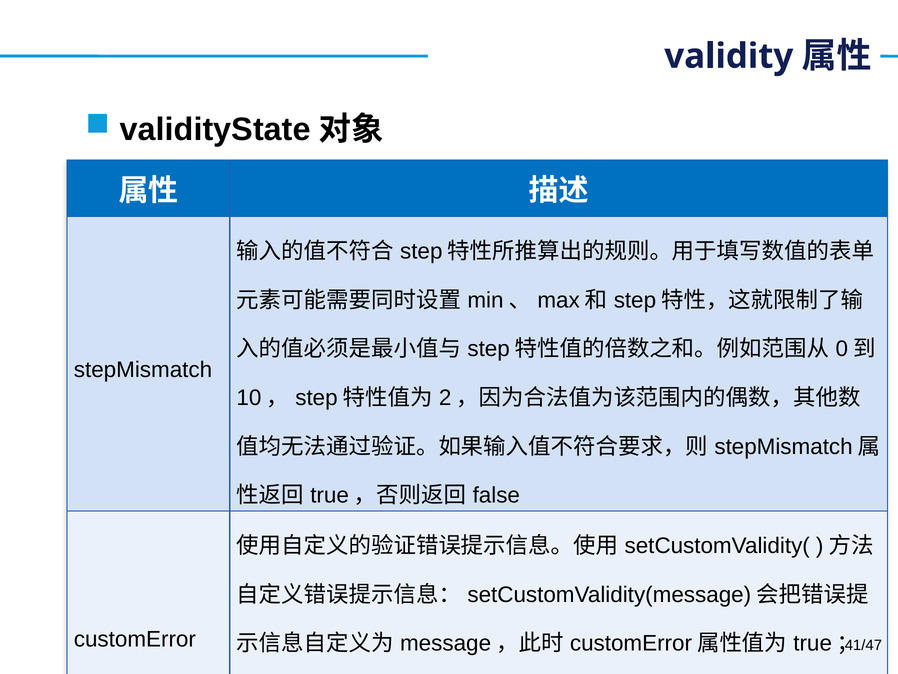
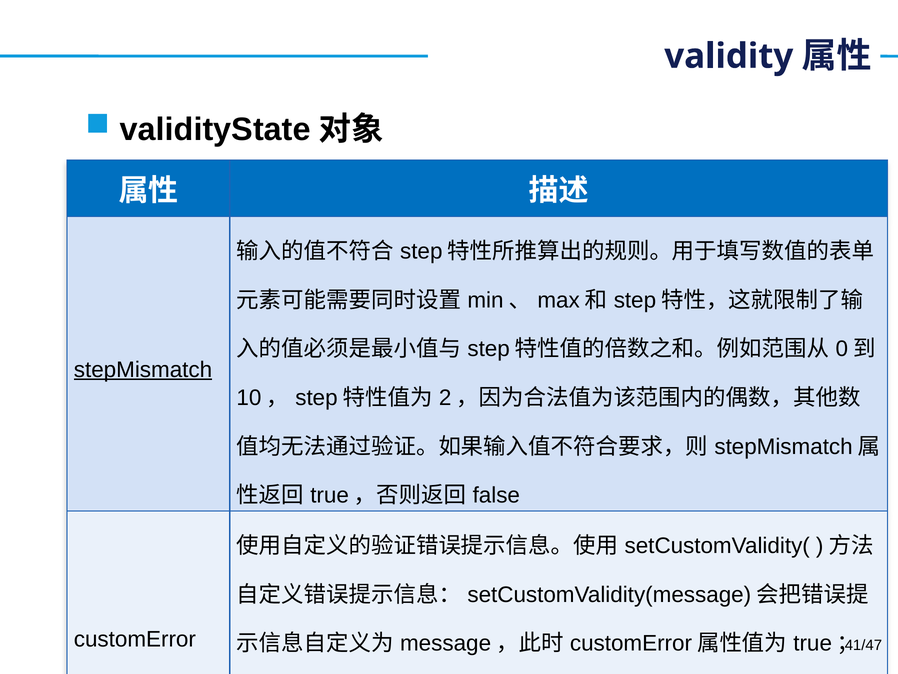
stepMismatch underline: none -> present (143, 369)
